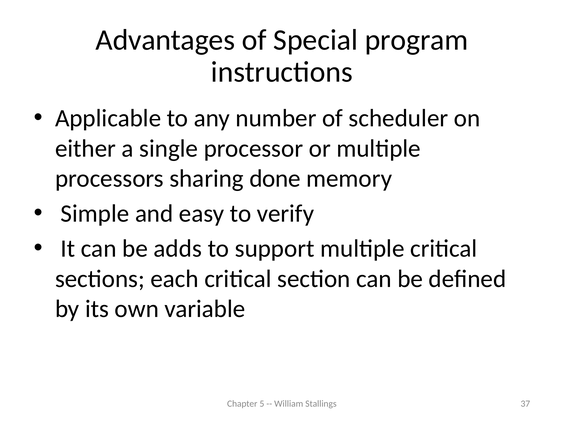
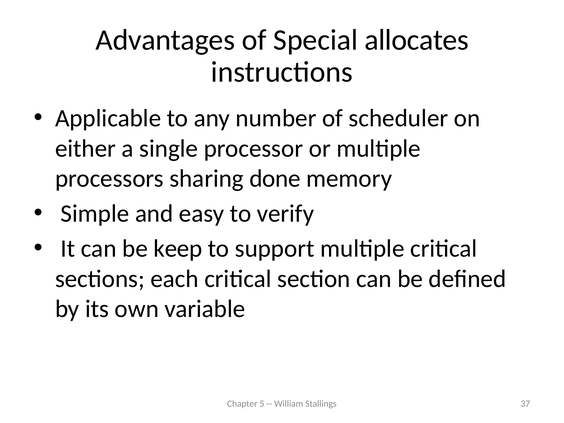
program: program -> allocates (417, 40)
adds: adds -> keep (178, 249)
